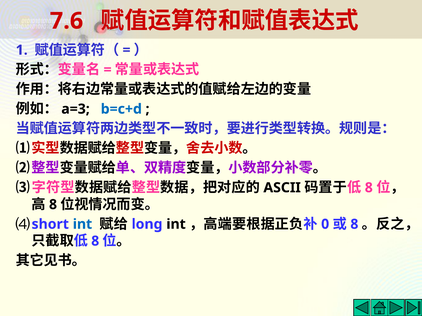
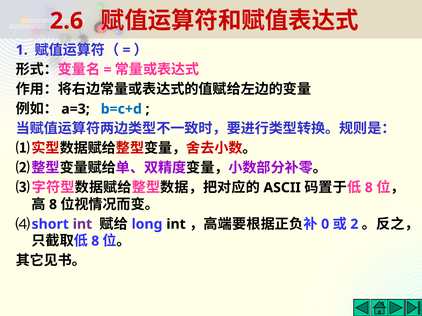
7.6: 7.6 -> 2.6 (67, 21)
int colour: blue -> purple (82, 224)
8: 8 -> 2 (354, 224)
